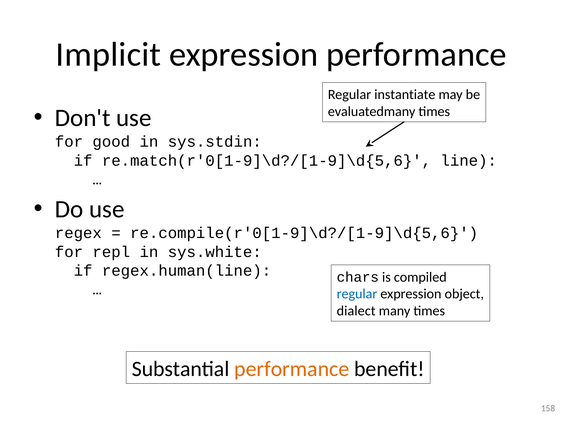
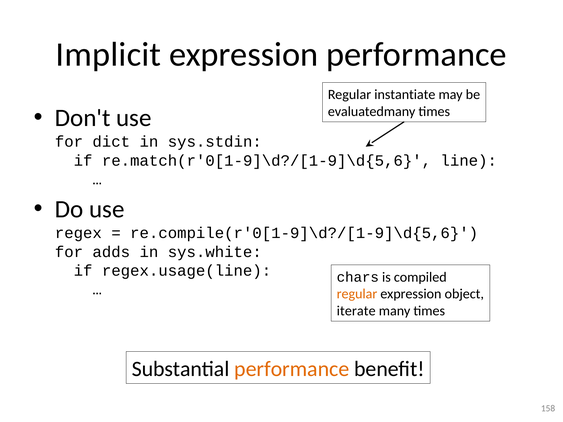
good: good -> dict (111, 142)
repl: repl -> adds (111, 252)
regex.human(line: regex.human(line -> regex.usage(line (187, 271)
regular colour: blue -> orange (357, 294)
dialect: dialect -> iterate (356, 311)
